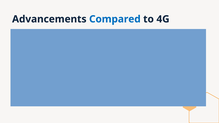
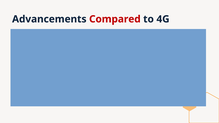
Compared colour: blue -> red (115, 19)
